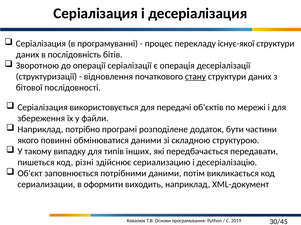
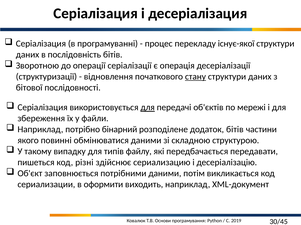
для underline: none -> present (148, 108)
програмі: програмі -> бінарний (120, 130)
додаток бути: бути -> бітів (235, 130)
інших: інших -> файлу (139, 152)
